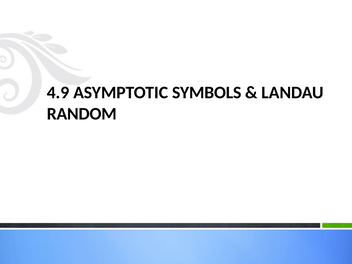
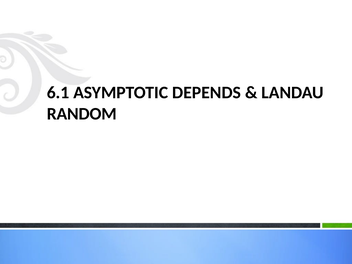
4.9: 4.9 -> 6.1 (58, 93)
SYMBOLS: SYMBOLS -> DEPENDS (207, 93)
